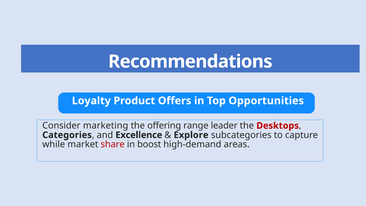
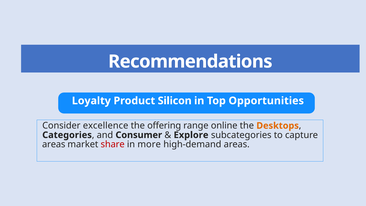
Offers: Offers -> Silicon (175, 101)
marketing: marketing -> excellence (106, 126)
leader: leader -> online (224, 126)
Desktops colour: red -> orange (278, 126)
Excellence: Excellence -> Consumer (139, 135)
while: while -> areas (54, 144)
boost: boost -> more (149, 144)
